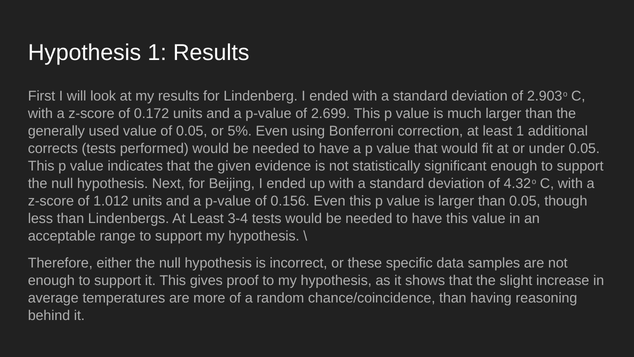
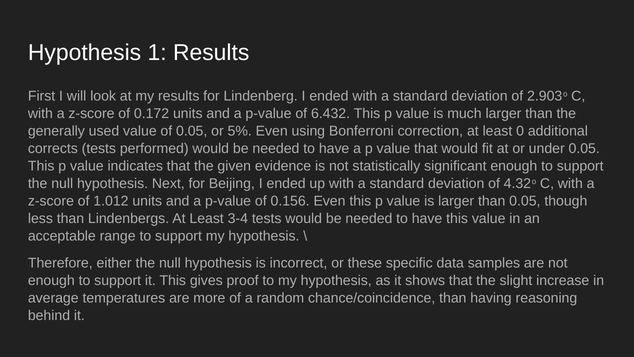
2.699: 2.699 -> 6.432 (331, 114)
least 1: 1 -> 0 (520, 131)
